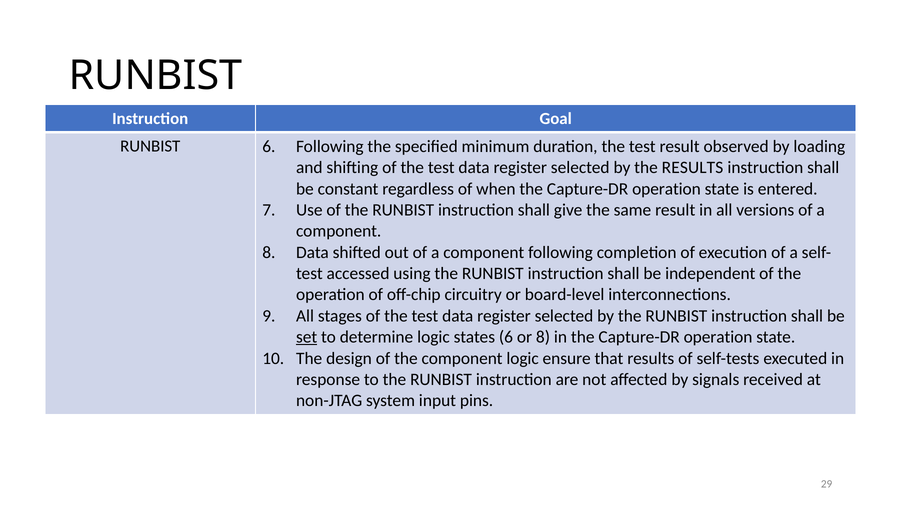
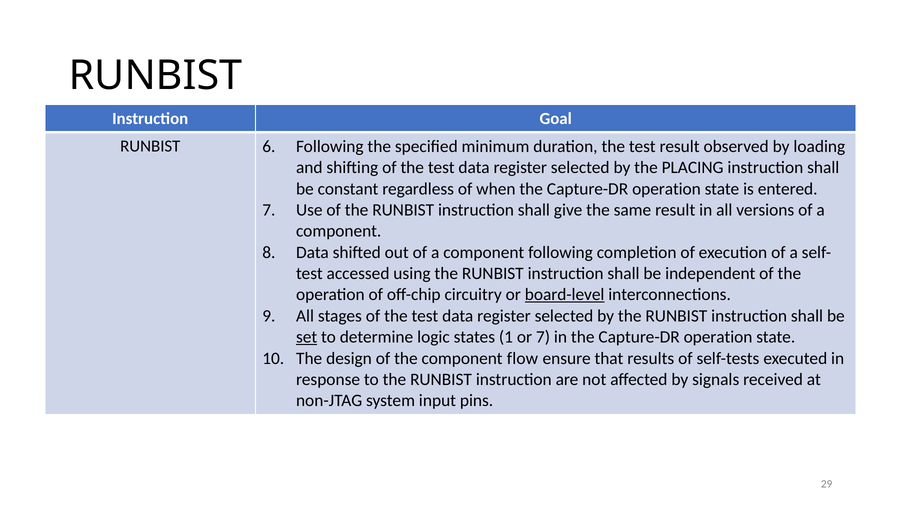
the RESULTS: RESULTS -> PLACING (693, 168)
board-level underline: none -> present (565, 295)
states 6: 6 -> 1 (506, 337)
or 8: 8 -> 7 (543, 337)
component logic: logic -> flow (522, 358)
